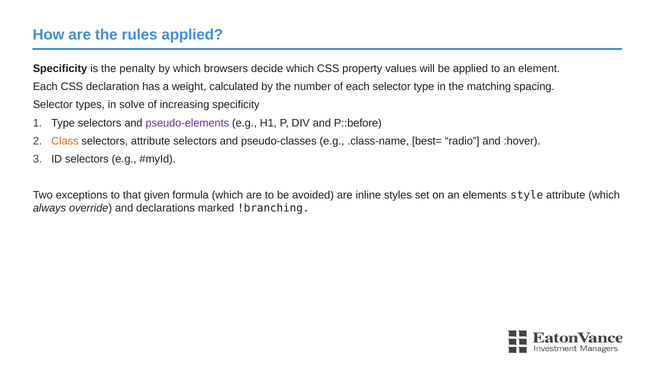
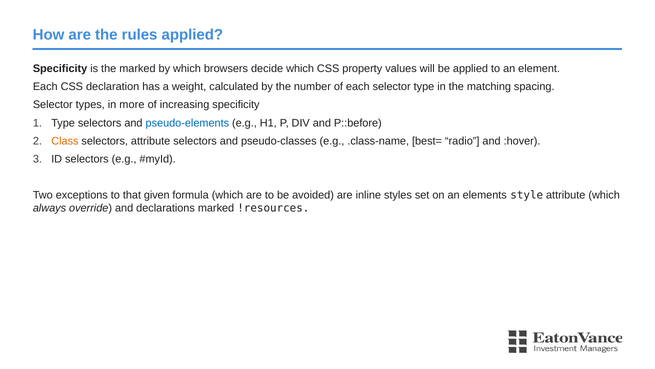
the penalty: penalty -> marked (137, 69)
solve: solve -> more (132, 105)
pseudo-elements colour: purple -> blue (187, 123)
!branching: !branching -> !resources (273, 208)
